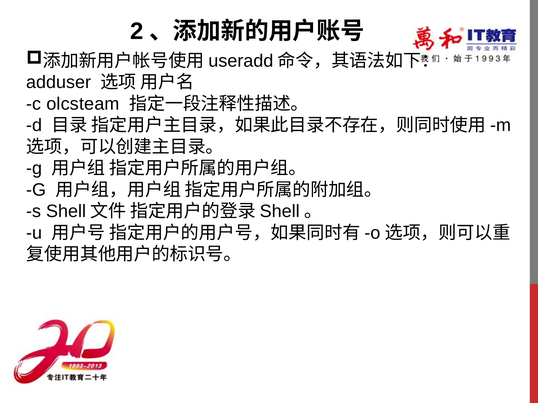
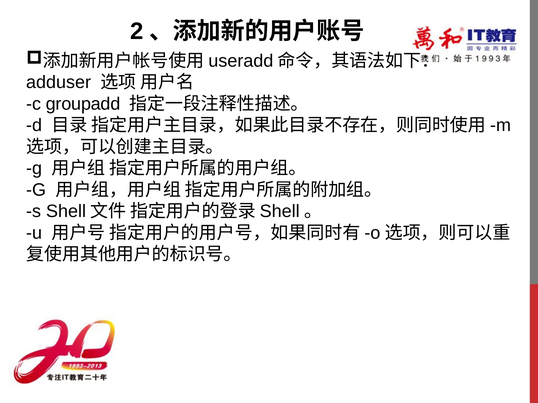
olcsteam: olcsteam -> groupadd (83, 104)
